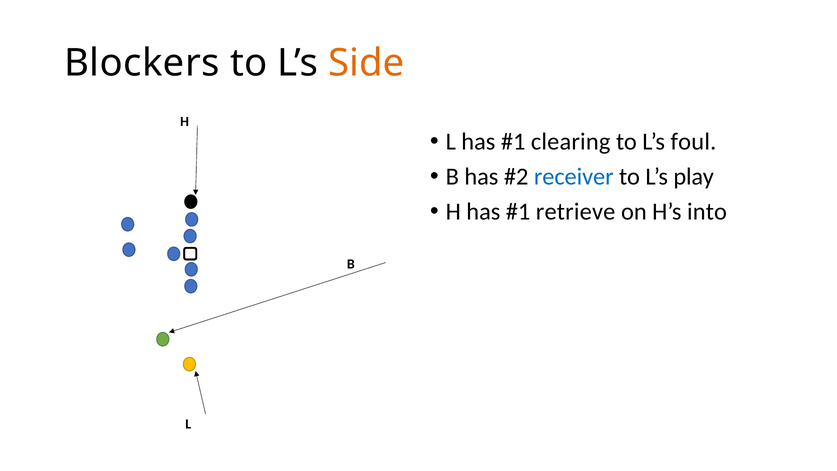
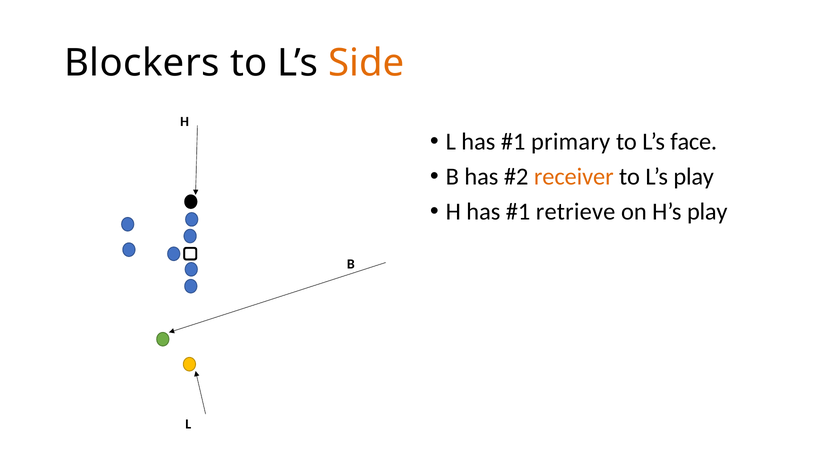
clearing: clearing -> primary (571, 141)
foul: foul -> face (694, 141)
receiver colour: blue -> orange (574, 177)
H’s into: into -> play (707, 212)
